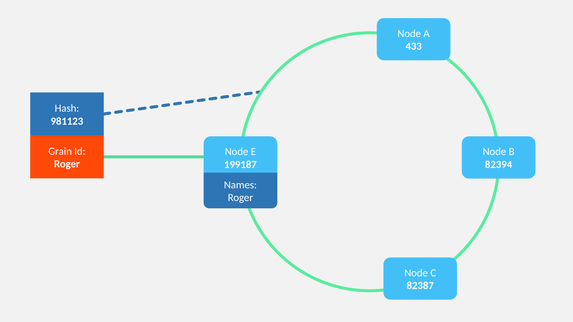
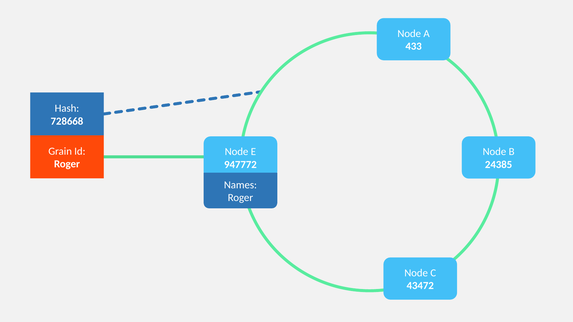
981123: 981123 -> 728668 (67, 121)
199187: 199187 -> 947772 (240, 165)
82394: 82394 -> 24385 (499, 165)
82387: 82387 -> 43472 (420, 286)
